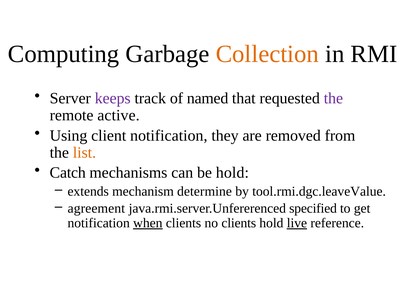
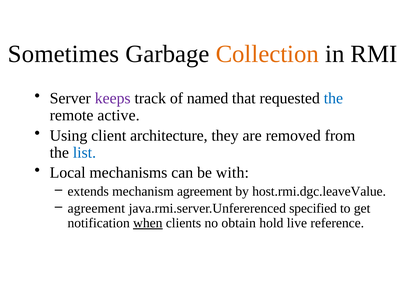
Computing: Computing -> Sometimes (64, 54)
the colour: purple -> blue (333, 98)
client notification: notification -> architecture (169, 136)
list colour: orange -> blue (84, 153)
Catch: Catch -> Local (68, 173)
be hold: hold -> with (232, 173)
mechanism determine: determine -> agreement (205, 192)
tool.rmi.dgc.leaveValue: tool.rmi.dgc.leaveValue -> host.rmi.dgc.leaveValue (319, 192)
no clients: clients -> obtain (239, 223)
live underline: present -> none (297, 223)
